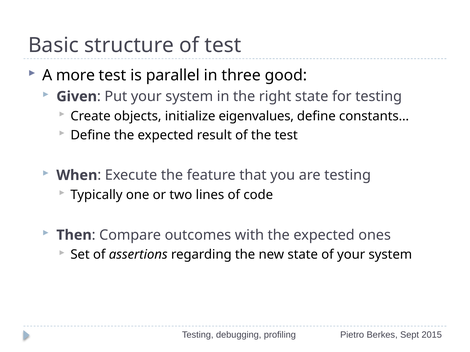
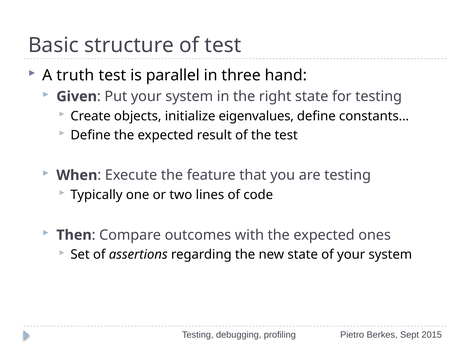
more: more -> truth (75, 75)
good: good -> hand (286, 75)
